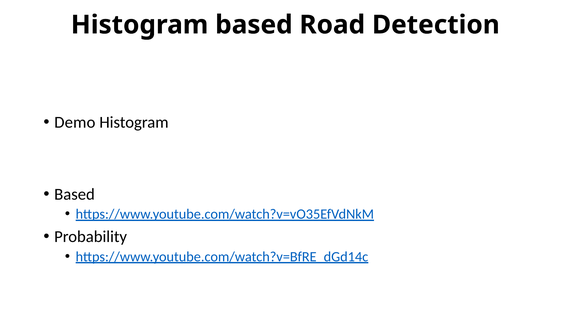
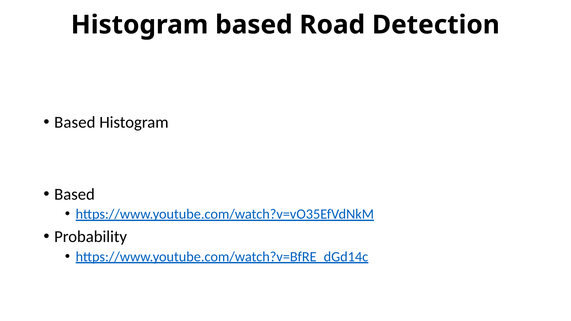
Demo: Demo -> Based (75, 122)
